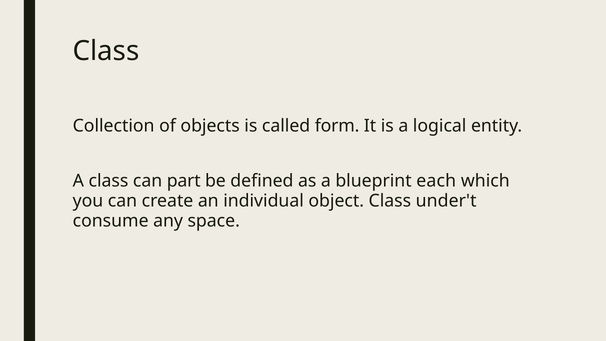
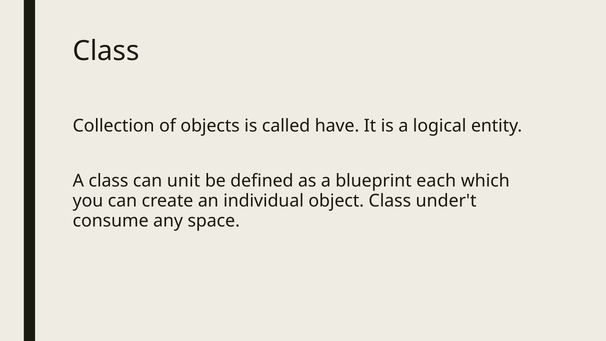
form: form -> have (337, 126)
part: part -> unit (184, 181)
